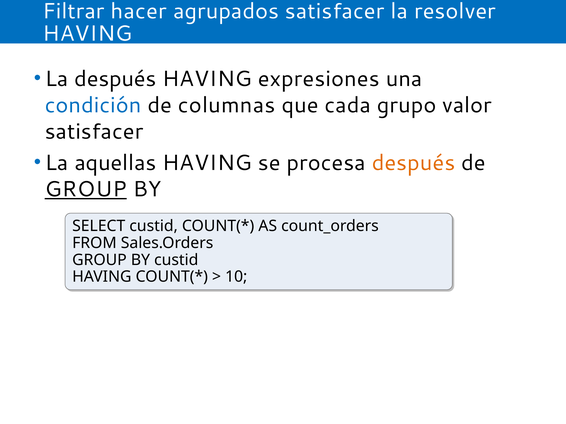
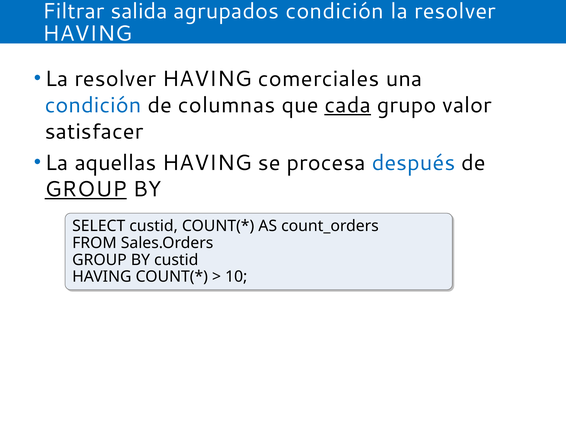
hacer: hacer -> salida (139, 11)
agrupados satisfacer: satisfacer -> condición (335, 11)
después: después -> resolver (115, 79)
expresiones: expresiones -> comerciales (319, 79)
cada underline: none -> present (348, 105)
después colour: orange -> blue (413, 163)
